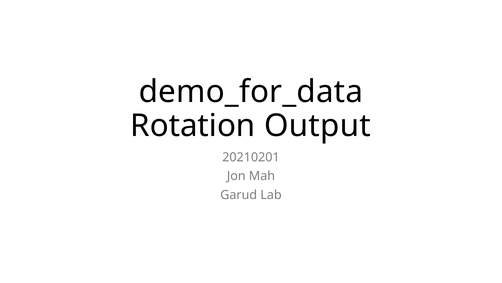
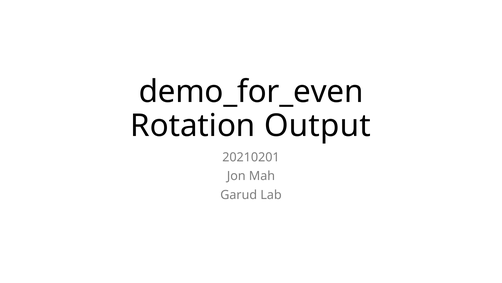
demo_for_data: demo_for_data -> demo_for_even (251, 92)
